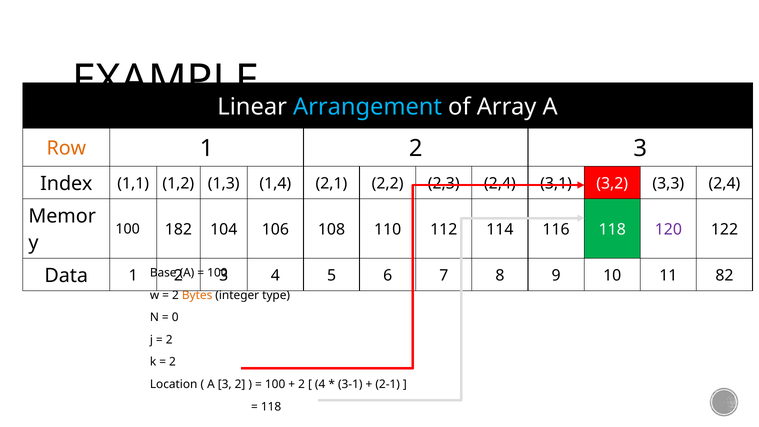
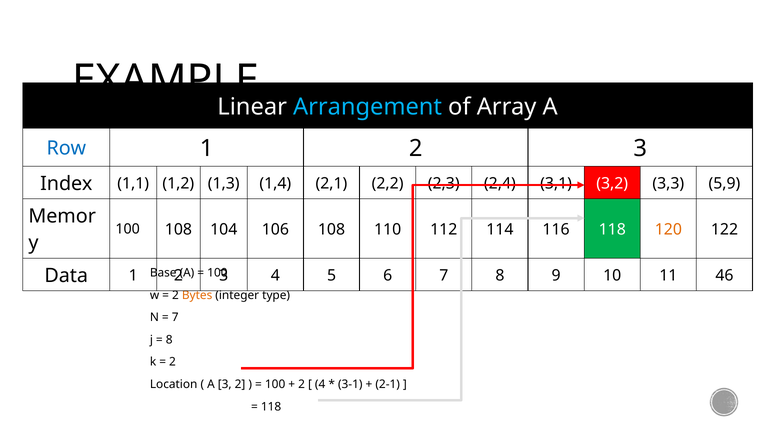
Row colour: orange -> blue (66, 148)
3,3 2,4: 2,4 -> 5,9 (724, 183)
100 182: 182 -> 108 (178, 229)
120 colour: purple -> orange (668, 229)
82: 82 -> 46 (724, 275)
0: 0 -> 7 (175, 317)
2: 2 -> 8 (169, 340)
